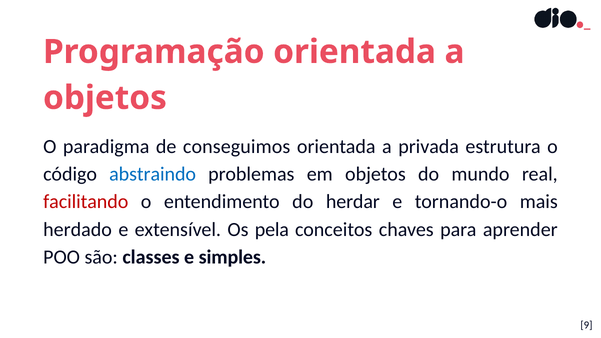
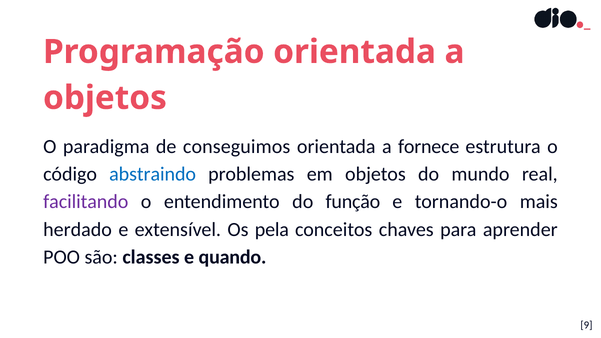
privada: privada -> fornece (429, 147)
facilitando colour: red -> purple (86, 202)
herdar: herdar -> função (353, 202)
simples: simples -> quando (232, 257)
